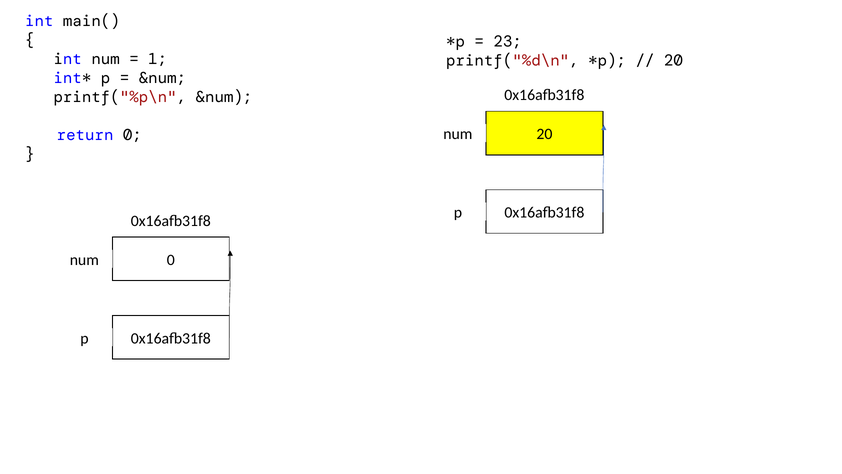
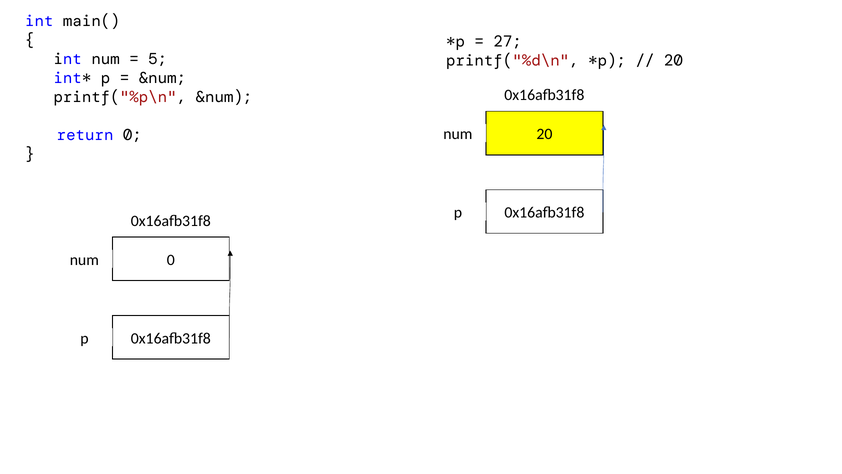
23: 23 -> 27 (508, 42)
1: 1 -> 5 (158, 59)
